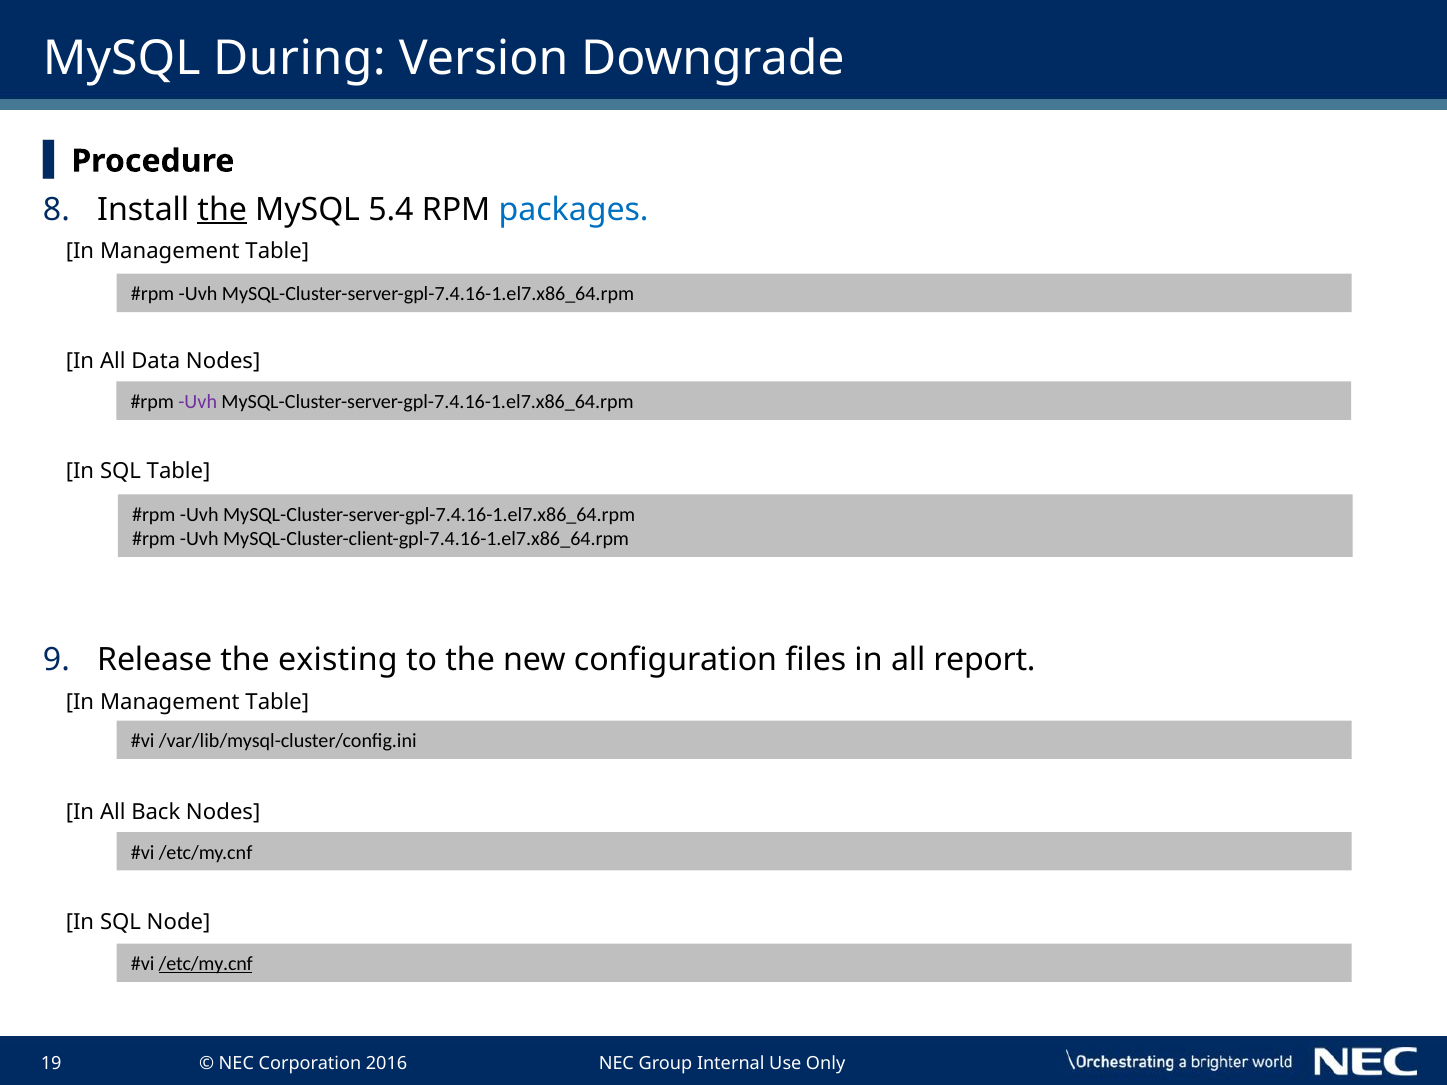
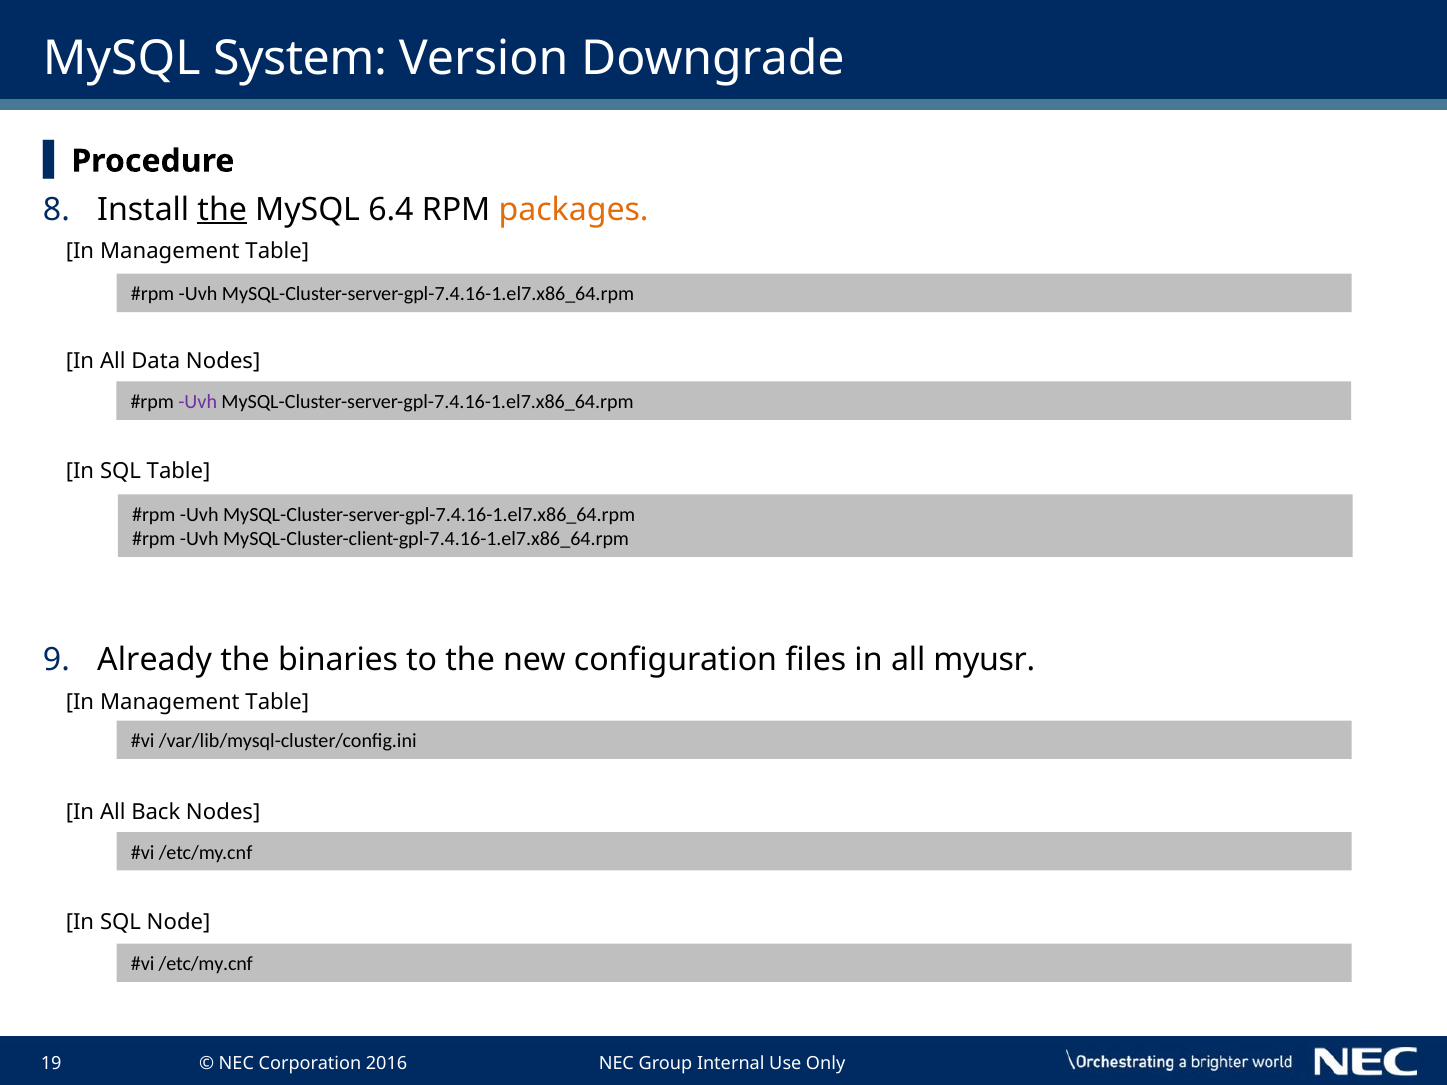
During: During -> System (300, 59)
5.4: 5.4 -> 6.4 (391, 210)
packages colour: blue -> orange (574, 210)
Release: Release -> Already (155, 660)
existing: existing -> binaries (338, 660)
report: report -> myusr (984, 660)
/etc/my.cnf underline: present -> none (206, 964)
